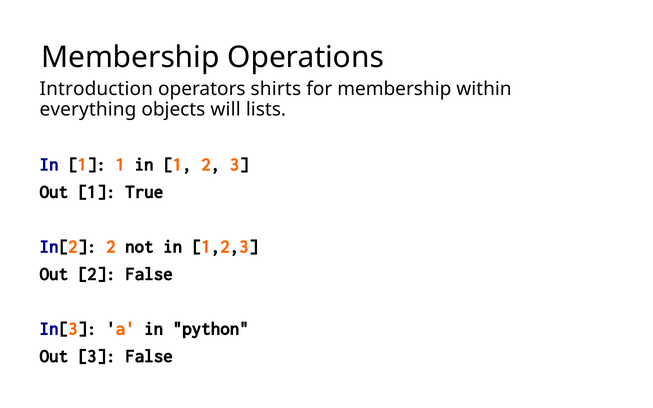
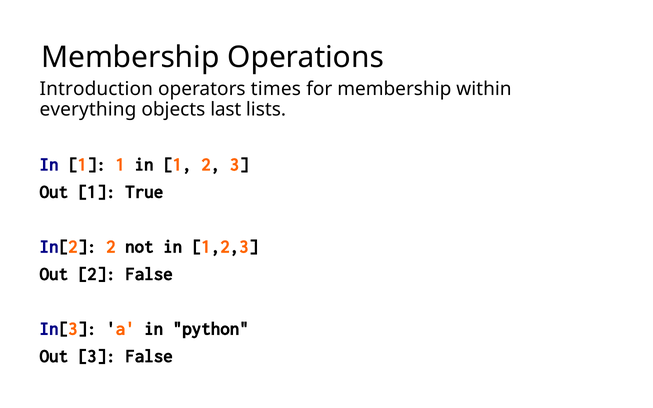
shirts: shirts -> times (276, 89)
will: will -> last (226, 109)
